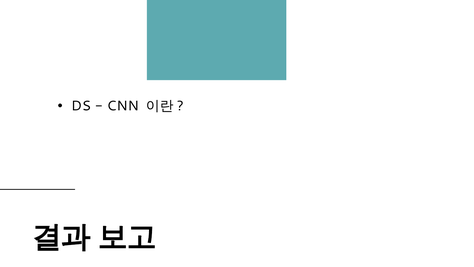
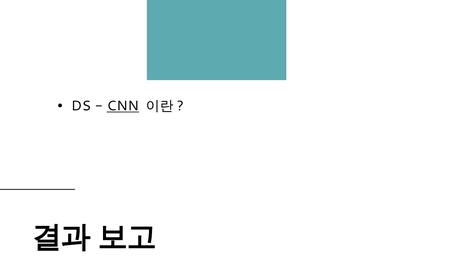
CNN underline: none -> present (123, 106)
